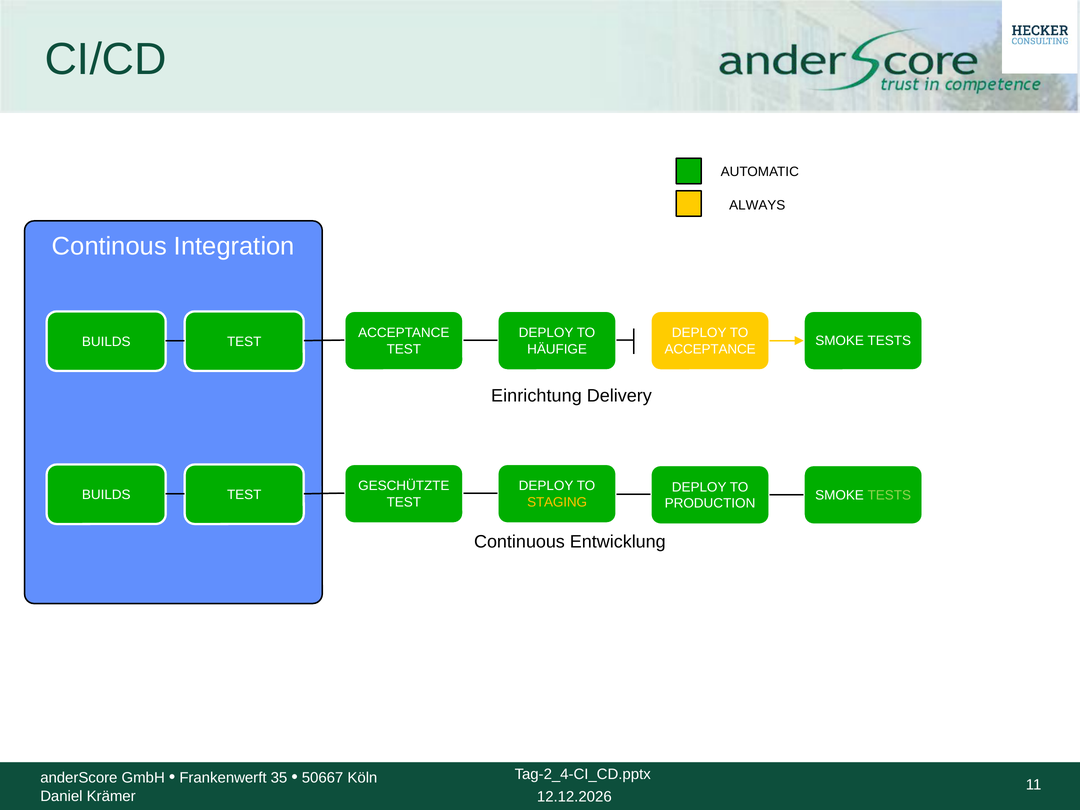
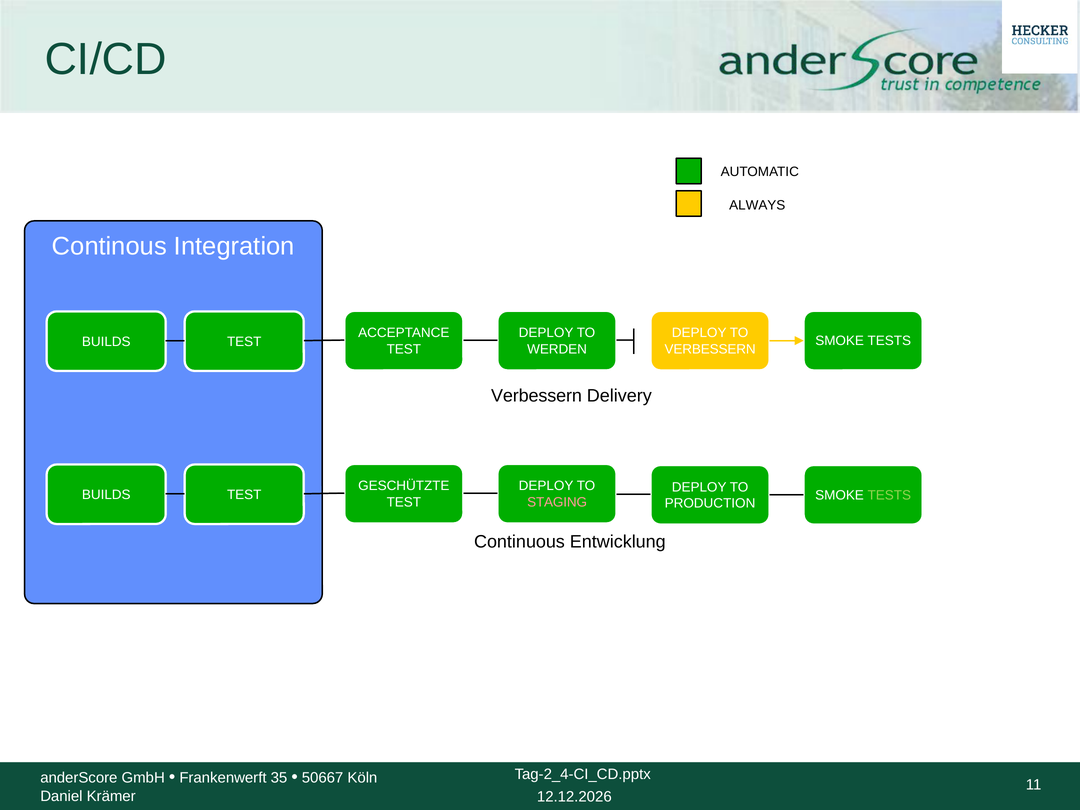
HÄUFIGE: HÄUFIGE -> WERDEN (557, 349)
ACCEPTANCE: ACCEPTANCE -> VERBESSERN (710, 349)
Einrichtung: Einrichtung -> Verbessern (537, 396)
STAGING colour: yellow -> pink (557, 502)
